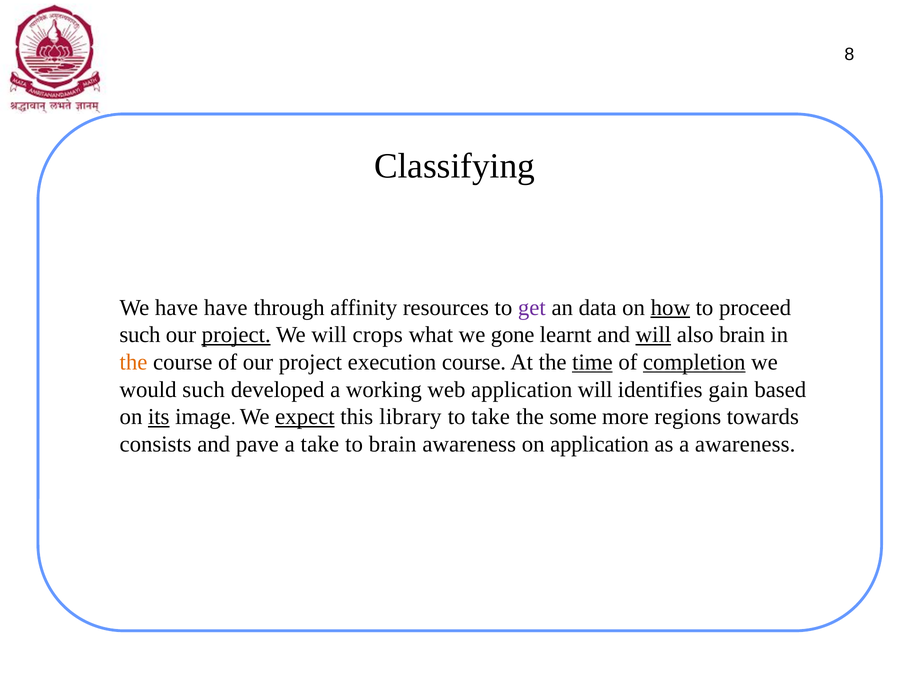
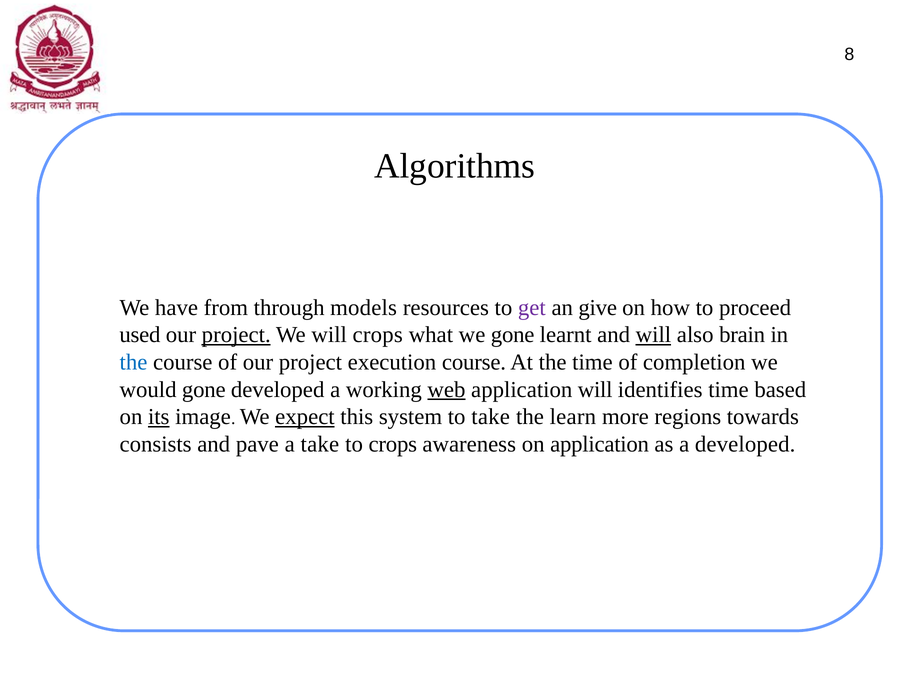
Classifying: Classifying -> Algorithms (455, 166)
have have: have -> from (226, 308)
affinity: affinity -> models (364, 308)
data: data -> give (598, 308)
how underline: present -> none (670, 308)
such: such -> used (140, 335)
the colour: orange -> blue (133, 362)
time underline: present -> none (592, 362)
completion underline: present -> none (694, 362)
would such: such -> gone (204, 390)
web underline: none -> present (446, 390)
identifies gain: gain -> time (728, 390)
library: library -> system (410, 417)
some: some -> learn (573, 417)
to brain: brain -> crops (393, 444)
a awareness: awareness -> developed (745, 444)
